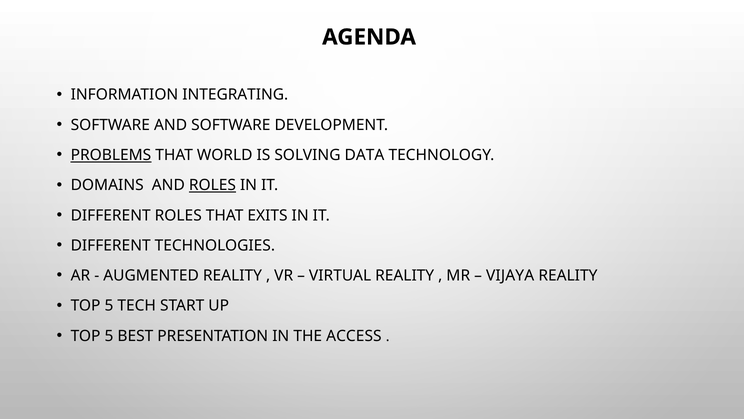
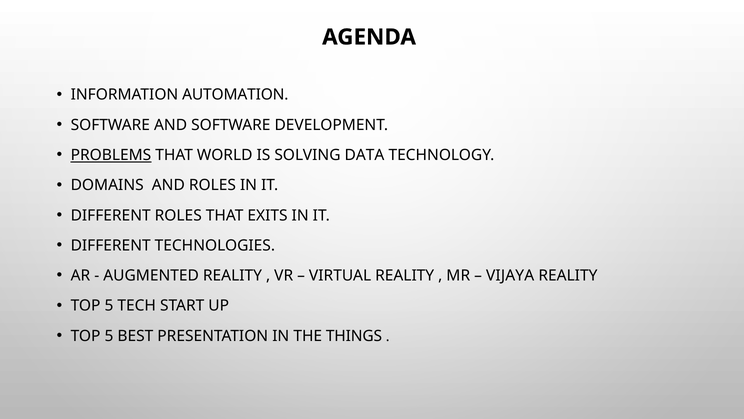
INTEGRATING: INTEGRATING -> AUTOMATION (235, 95)
ROLES underline: present -> none (212, 185)
ACCESS: ACCESS -> THINGS (354, 336)
